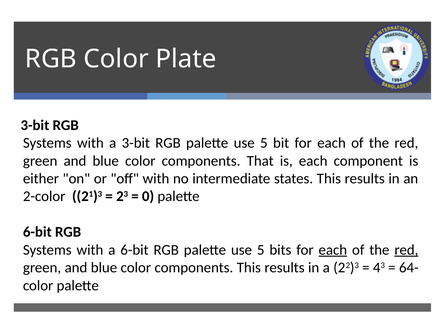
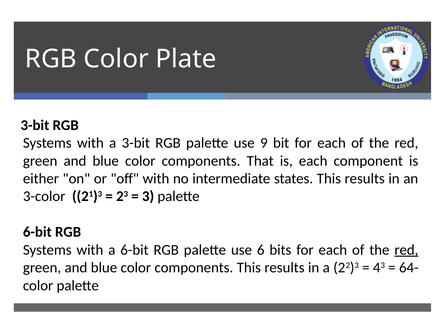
5: 5 -> 9 (264, 143)
2-color: 2-color -> 3-color (44, 196)
0: 0 -> 3 (148, 196)
5: 5 -> 6 (261, 250)
each underline: present -> none (333, 250)
